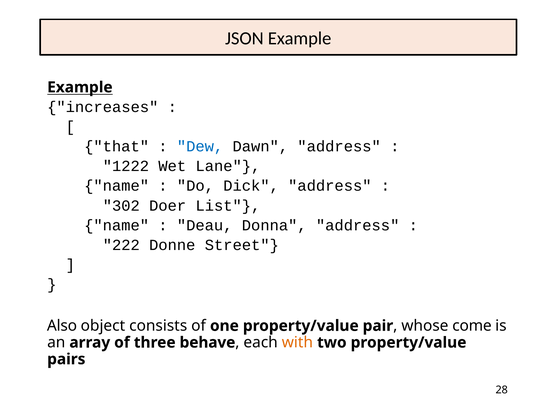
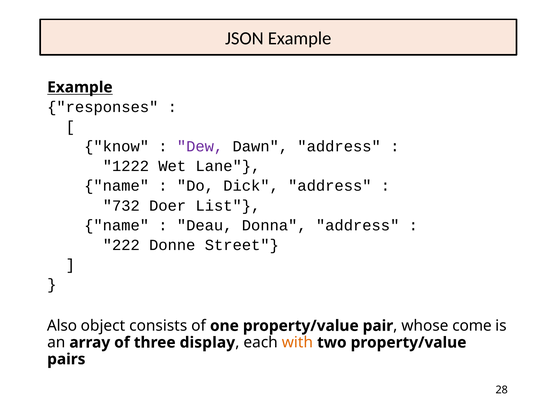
increases: increases -> responses (103, 107)
that: that -> know (117, 146)
Dew colour: blue -> purple (200, 146)
302: 302 -> 732 (121, 205)
behave: behave -> display (207, 342)
